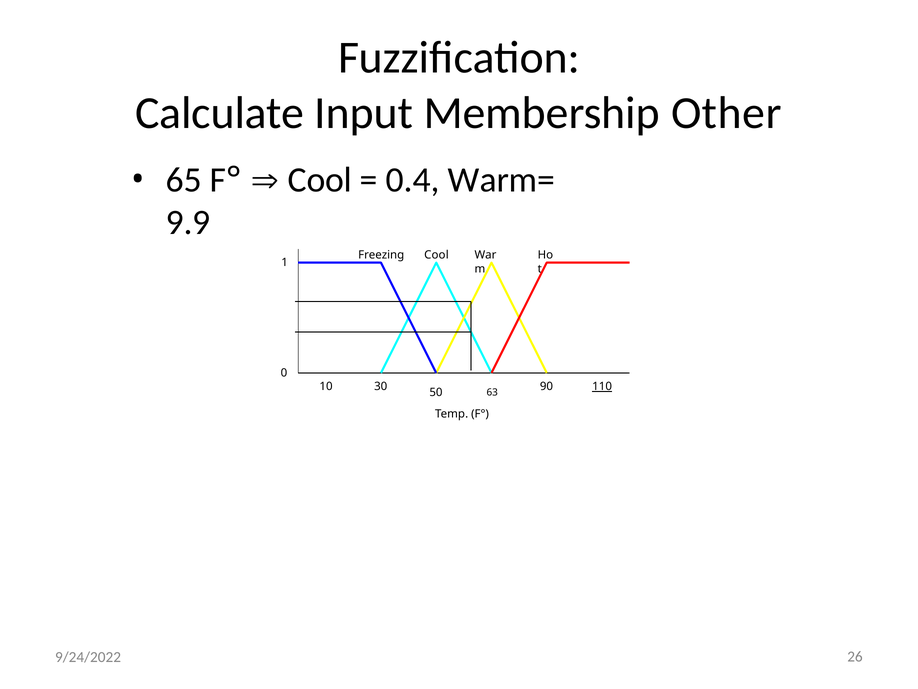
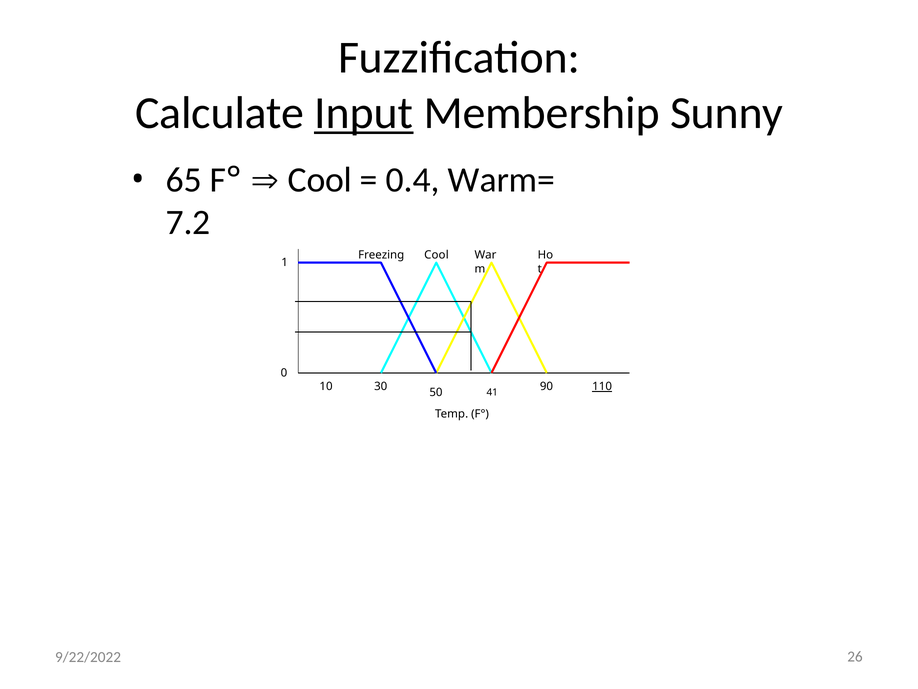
Input underline: none -> present (364, 113)
Other: Other -> Sunny (727, 113)
9.9: 9.9 -> 7.2 (188, 222)
63: 63 -> 41 (492, 392)
9/24/2022: 9/24/2022 -> 9/22/2022 (88, 657)
